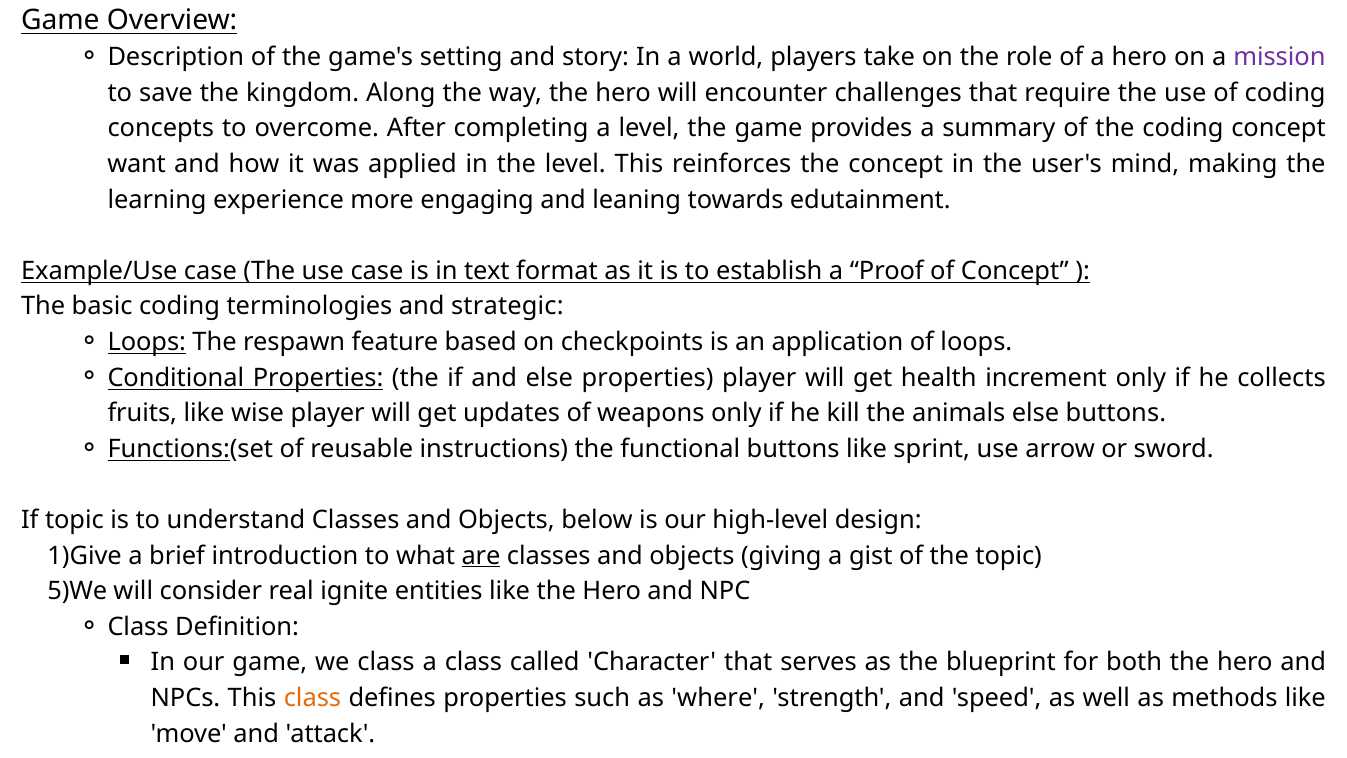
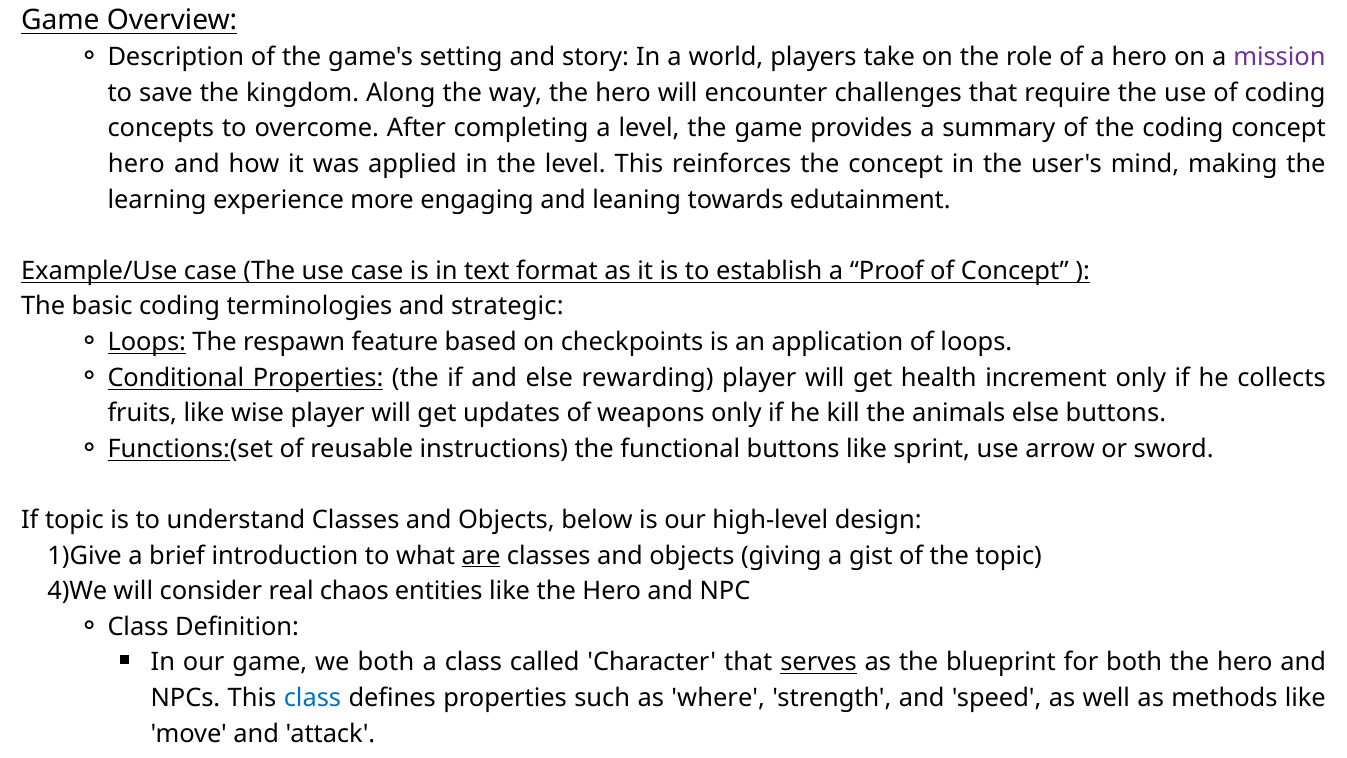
want: want -> hero (136, 164)
else properties: properties -> rewarding (648, 378)
5)We: 5)We -> 4)We (77, 591)
ignite: ignite -> chaos (354, 591)
we class: class -> both (386, 662)
serves underline: none -> present (818, 662)
class colour: orange -> blue (312, 698)
